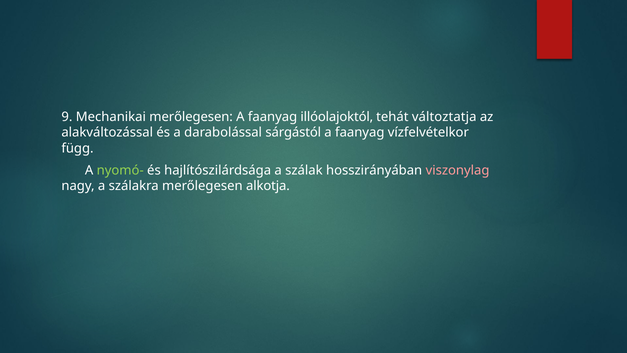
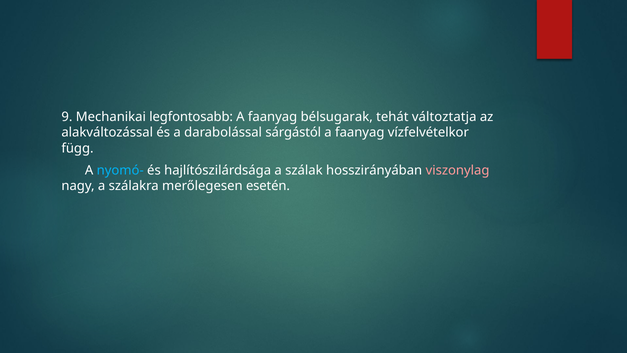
Mechanikai merőlegesen: merőlegesen -> legfontosabb (191, 117)
illóolajoktól: illóolajoktól -> bélsugarak (337, 117)
nyomó- colour: light green -> light blue (120, 170)
alkotja: alkotja -> esetén (268, 186)
